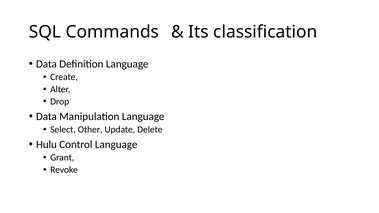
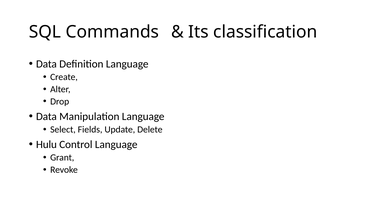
Other: Other -> Fields (90, 130)
